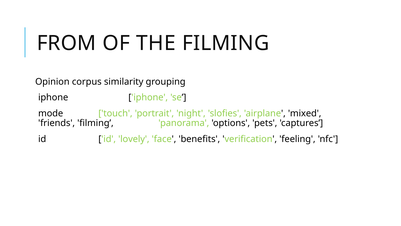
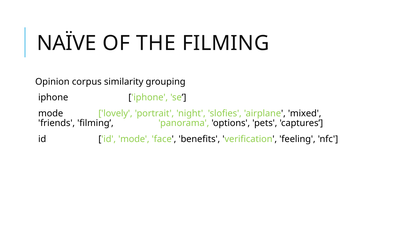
FROM: FROM -> NAÏVE (67, 43)
touch: touch -> lovely (115, 113)
id lovely: lovely -> mode (134, 139)
